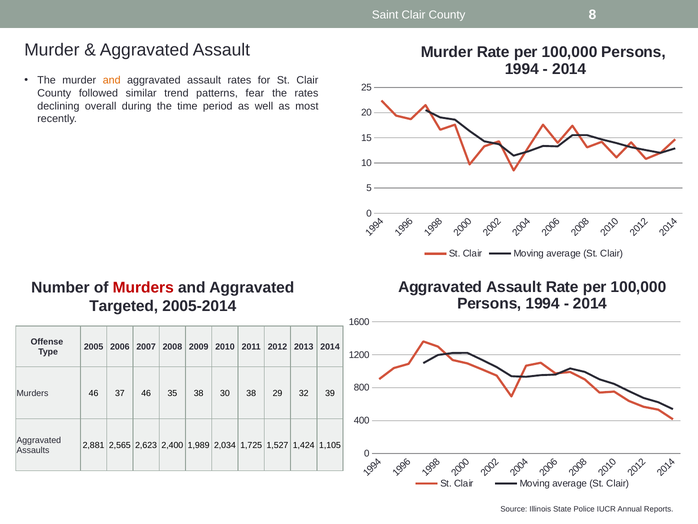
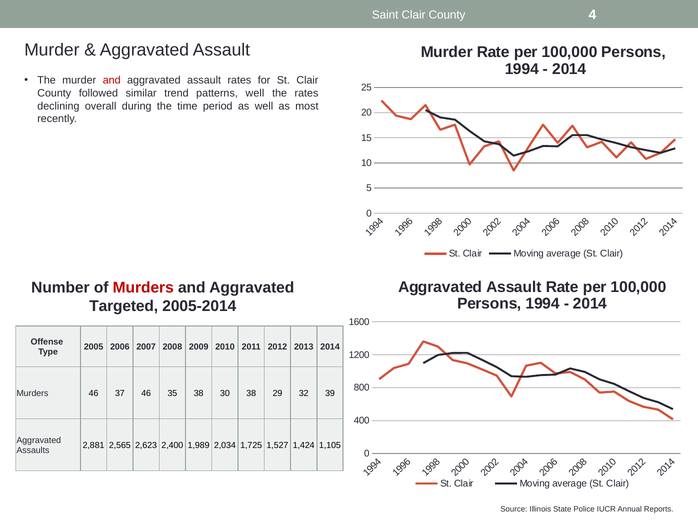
County 8: 8 -> 4 (592, 15)
and colour: orange -> red (112, 80)
patterns fear: fear -> well (255, 93)
